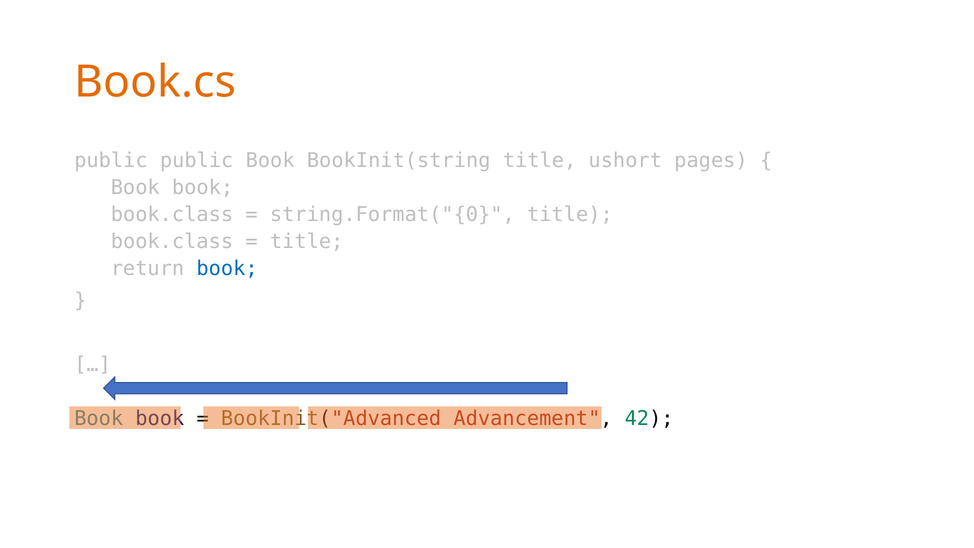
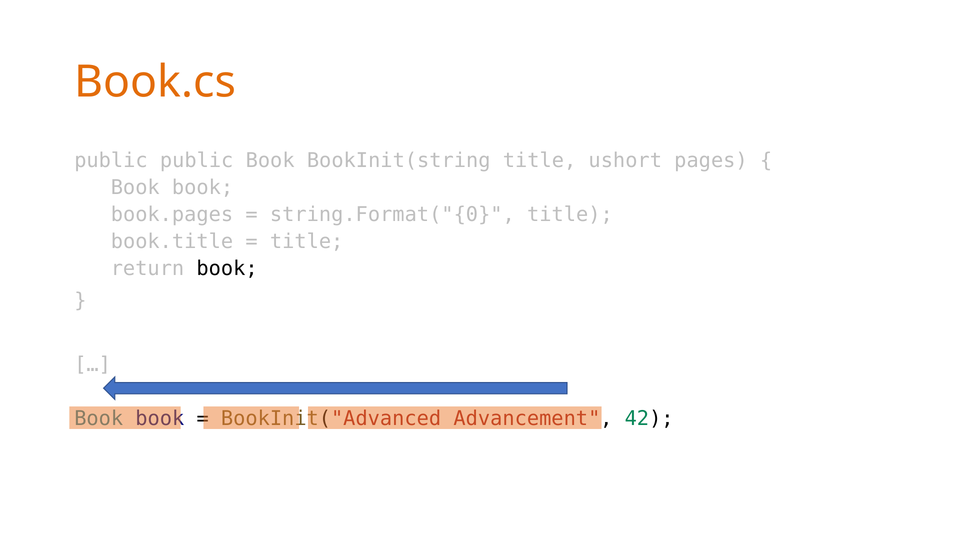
book.class: book.class -> book.pages (172, 214)
book.class: book.class -> book.title (172, 241)
book colour: blue -> black (227, 268)
